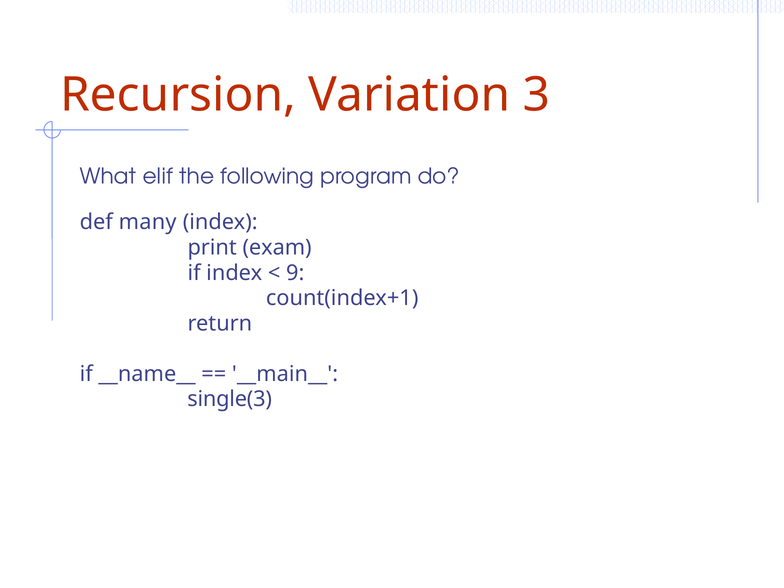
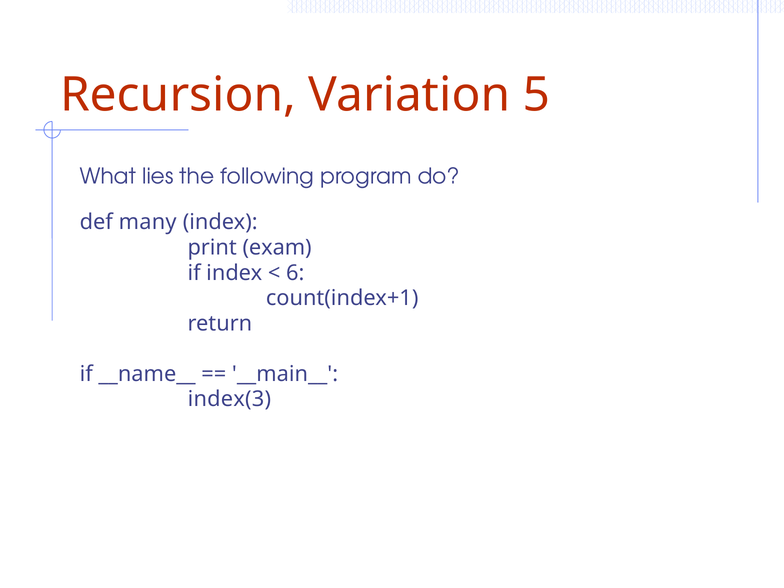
3: 3 -> 5 (536, 95)
elif: elif -> lies (158, 177)
9: 9 -> 6 (295, 273)
single(3: single(3 -> index(3 (229, 399)
